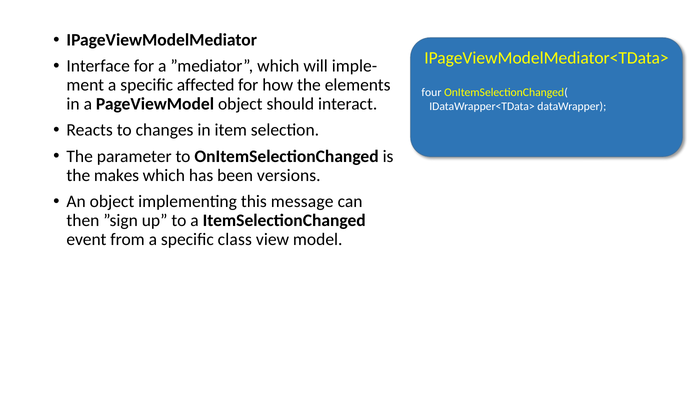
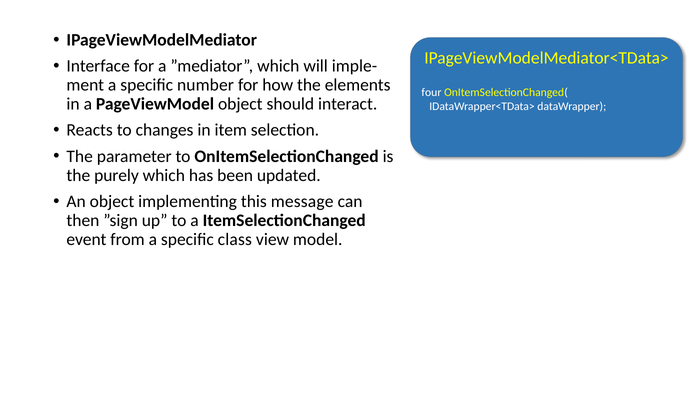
affected: affected -> number (205, 85)
makes: makes -> purely (116, 175)
versions: versions -> updated (289, 175)
